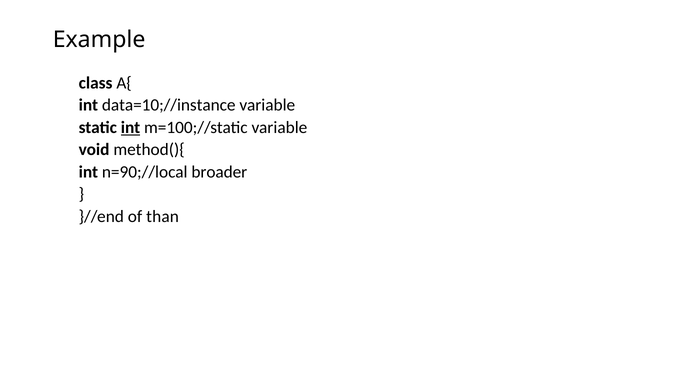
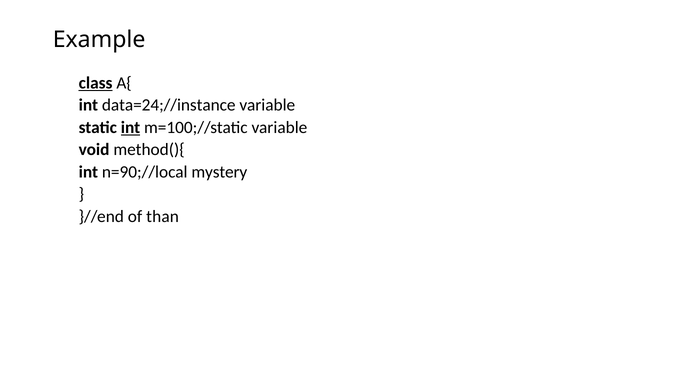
class underline: none -> present (96, 83)
data=10;//instance: data=10;//instance -> data=24;//instance (169, 105)
broader: broader -> mystery (219, 172)
